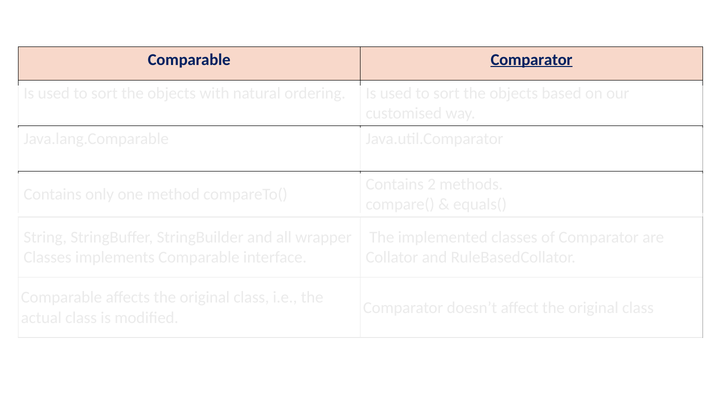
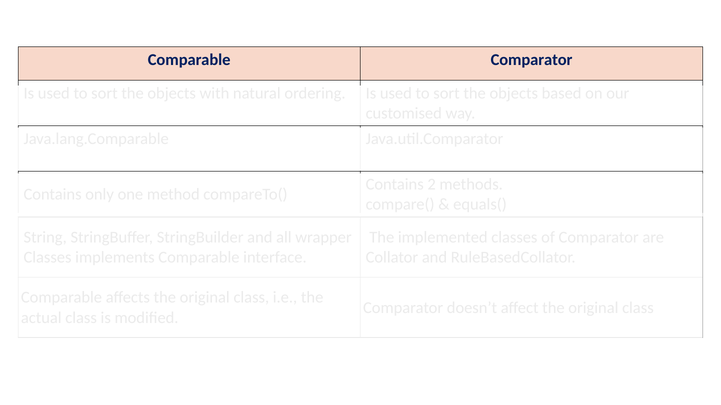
Comparator underline: present -> none (532, 60)
